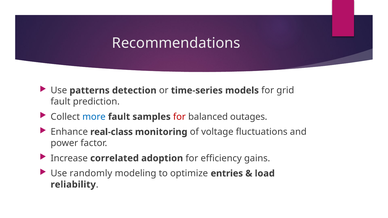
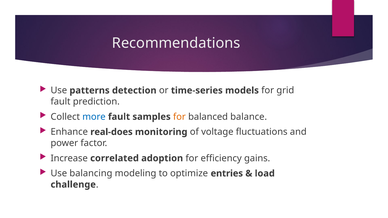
for colour: red -> orange (179, 117)
outages: outages -> balance (249, 117)
real-class: real-class -> real-does (112, 132)
randomly: randomly -> balancing (91, 174)
reliability: reliability -> challenge (73, 185)
